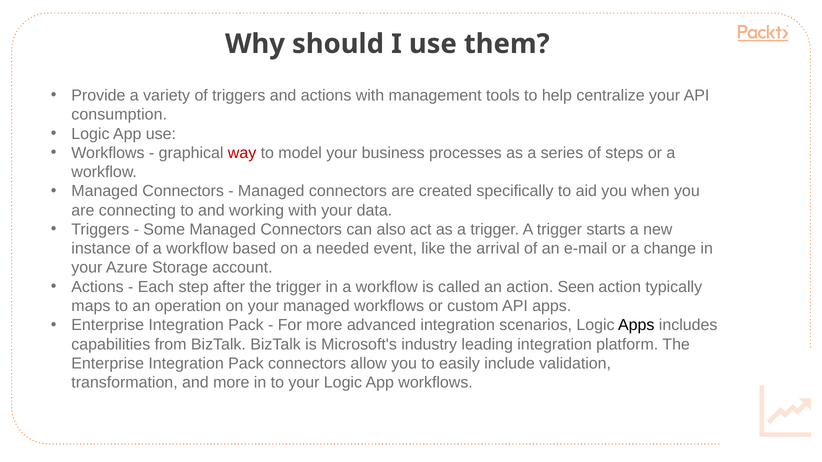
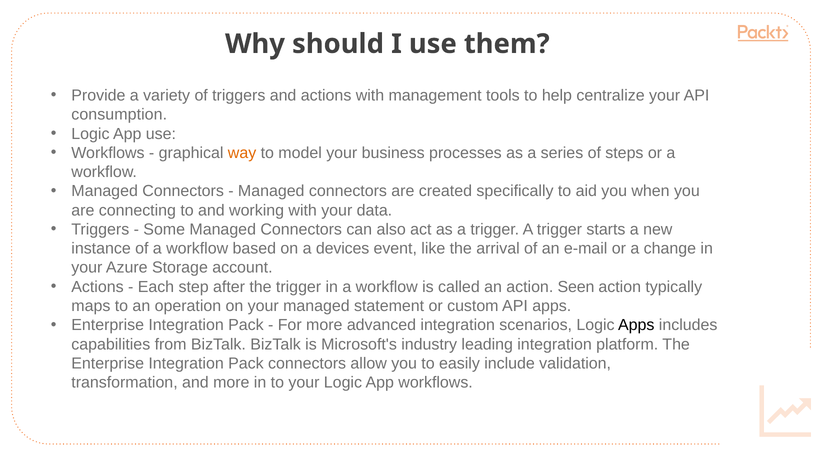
way colour: red -> orange (242, 153)
needed: needed -> devices (343, 249)
managed workflows: workflows -> statement (389, 306)
